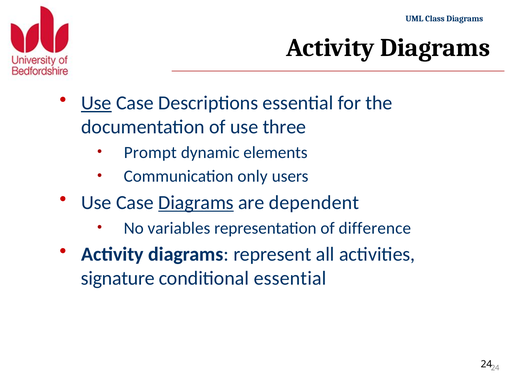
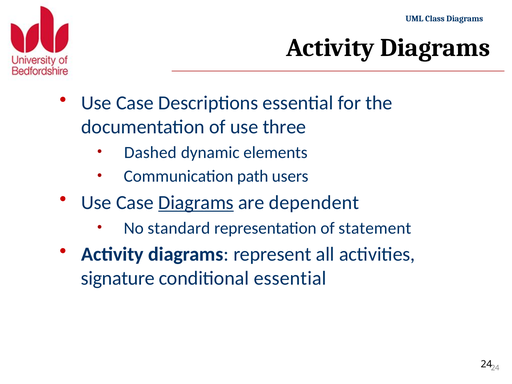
Use underline: present -> none (96, 103)
Prompt: Prompt -> Dashed (150, 152)
only: only -> path (253, 176)
variables: variables -> standard (179, 228)
difference: difference -> statement (375, 228)
